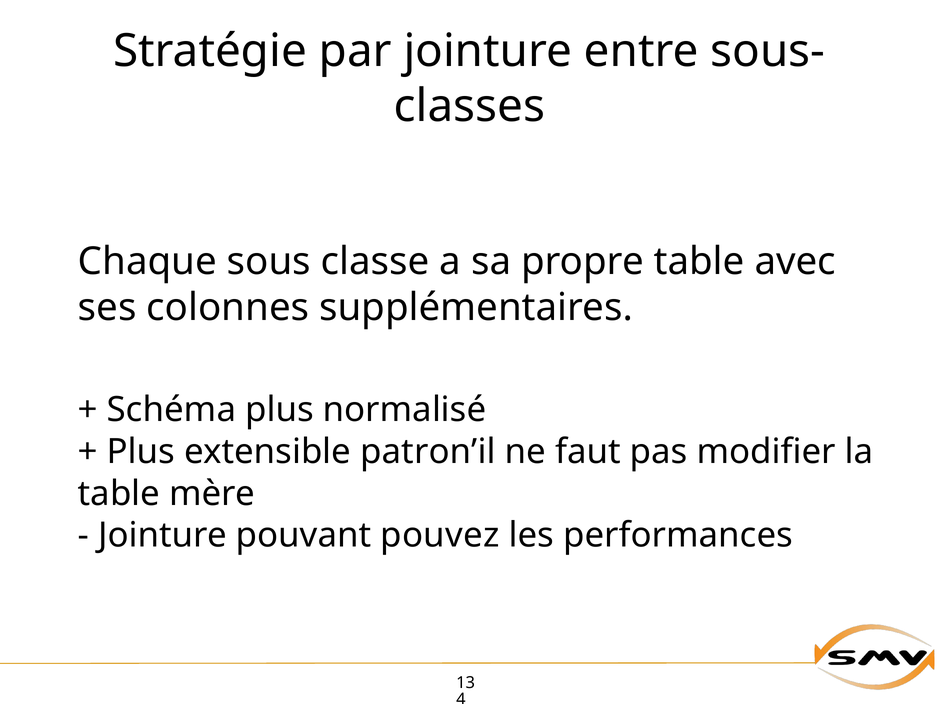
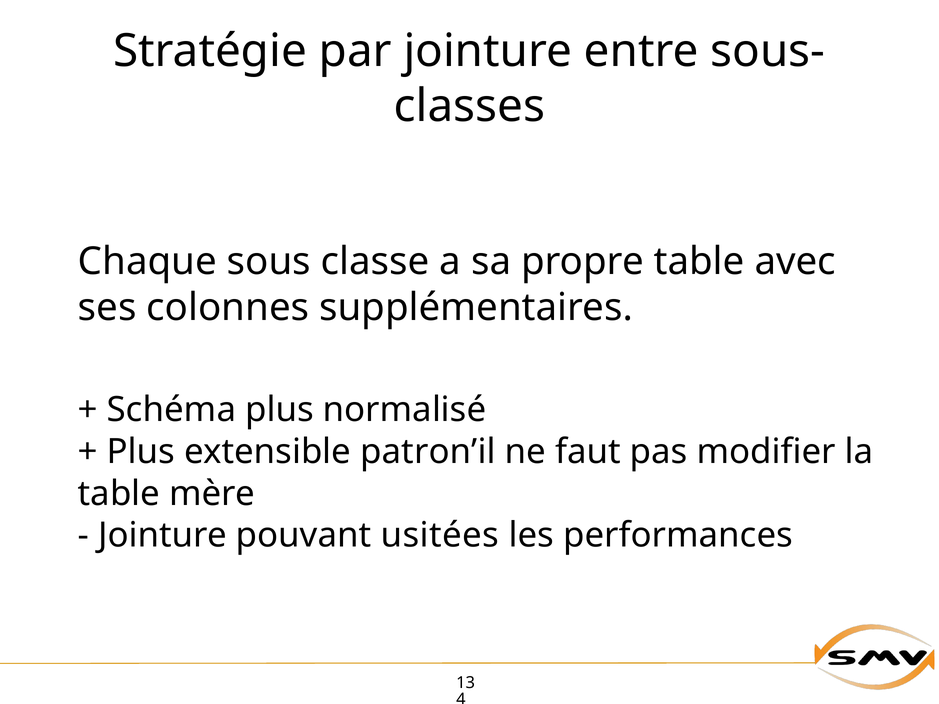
pouvez: pouvez -> usitées (440, 536)
